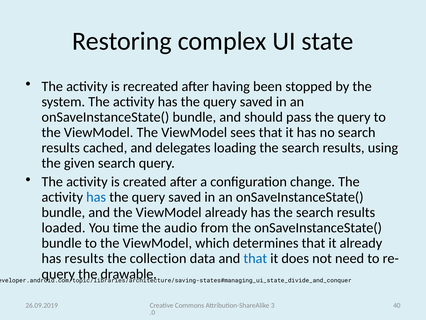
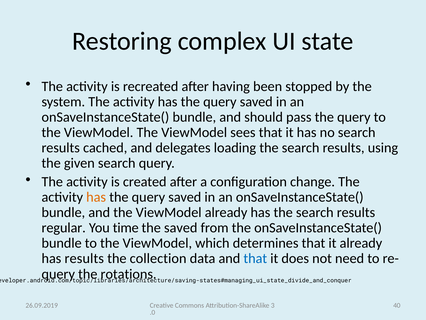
has colour: blue -> orange (96, 197)
loaded: loaded -> regular (64, 228)
the audio: audio -> saved (181, 228)
drawable: drawable -> rotations (129, 274)
